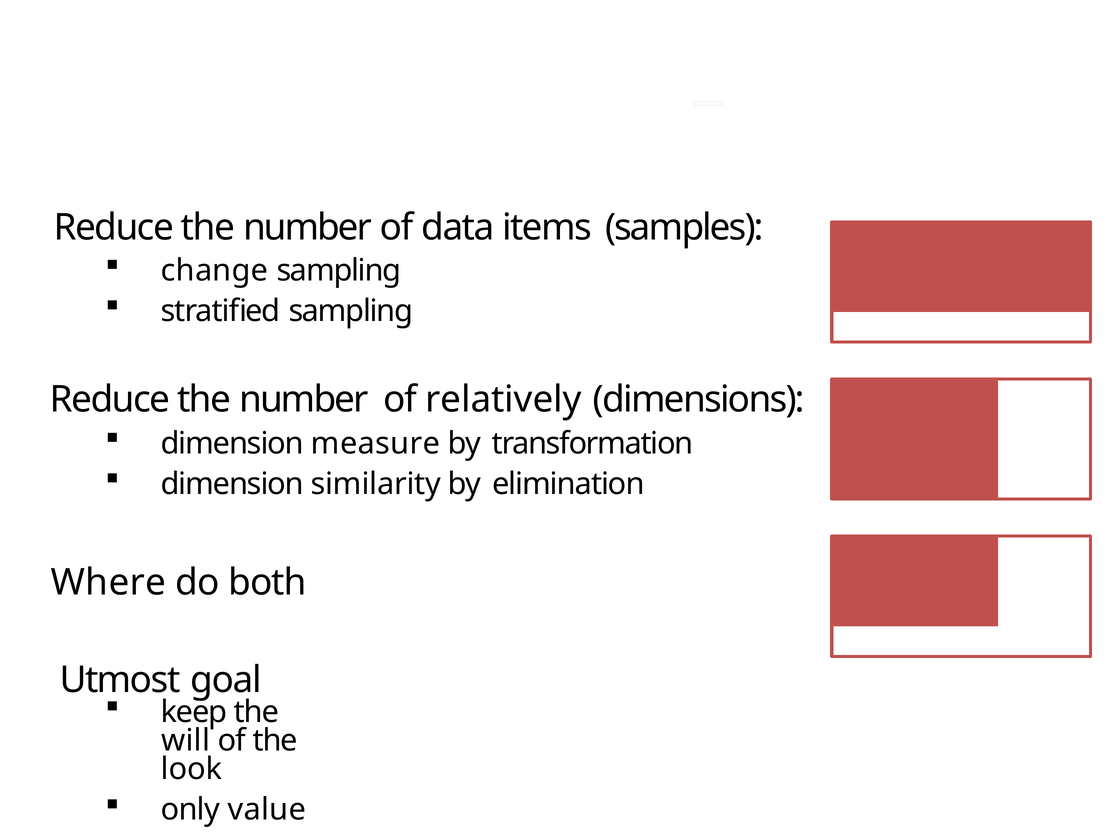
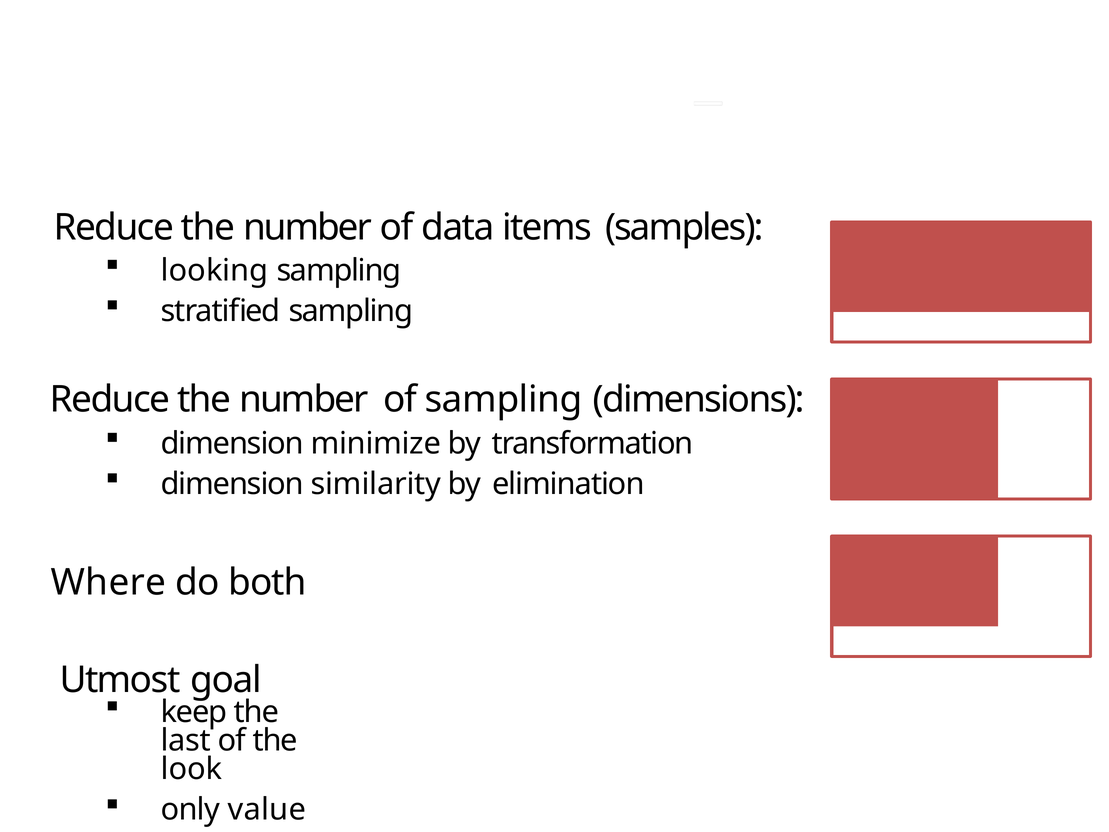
change: change -> looking (215, 270)
of relatively: relatively -> sampling (504, 399)
measure: measure -> minimize (376, 443)
will: will -> last (186, 740)
